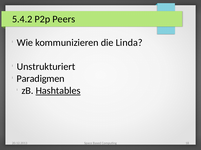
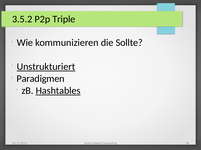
5.4.2: 5.4.2 -> 3.5.2 (22, 19)
Peers: Peers -> Triple (64, 19)
Linda: Linda -> Sollte (129, 43)
Unstrukturiert underline: none -> present (46, 67)
